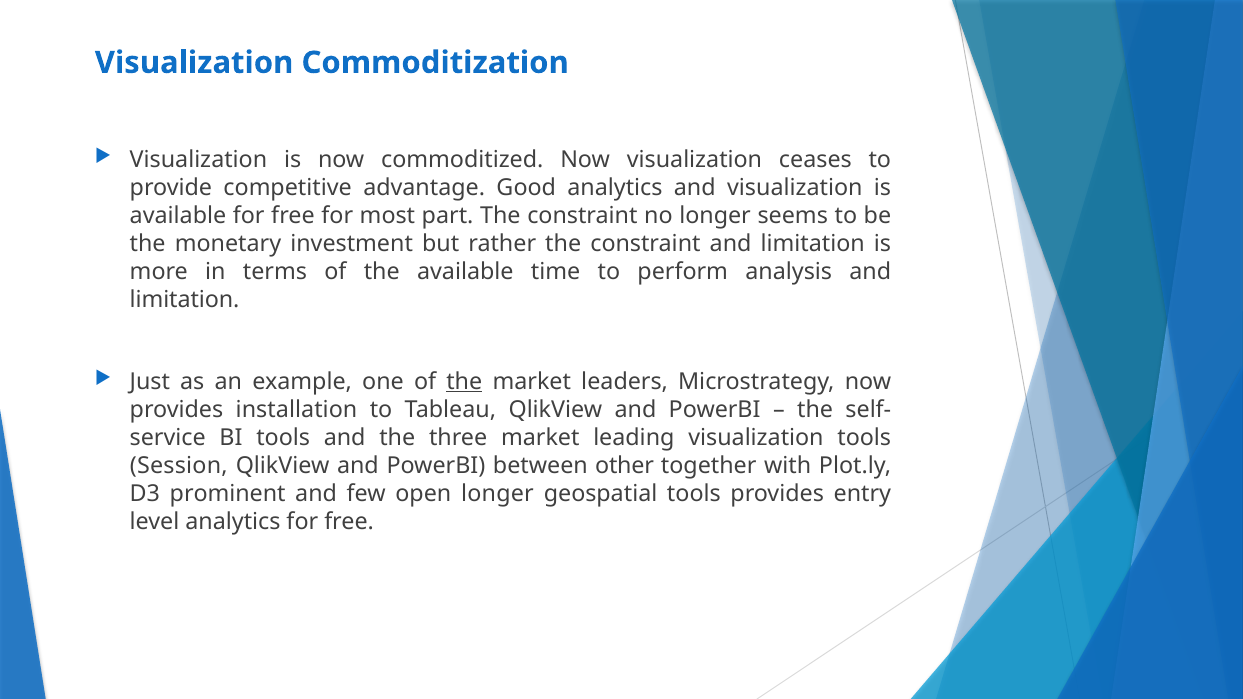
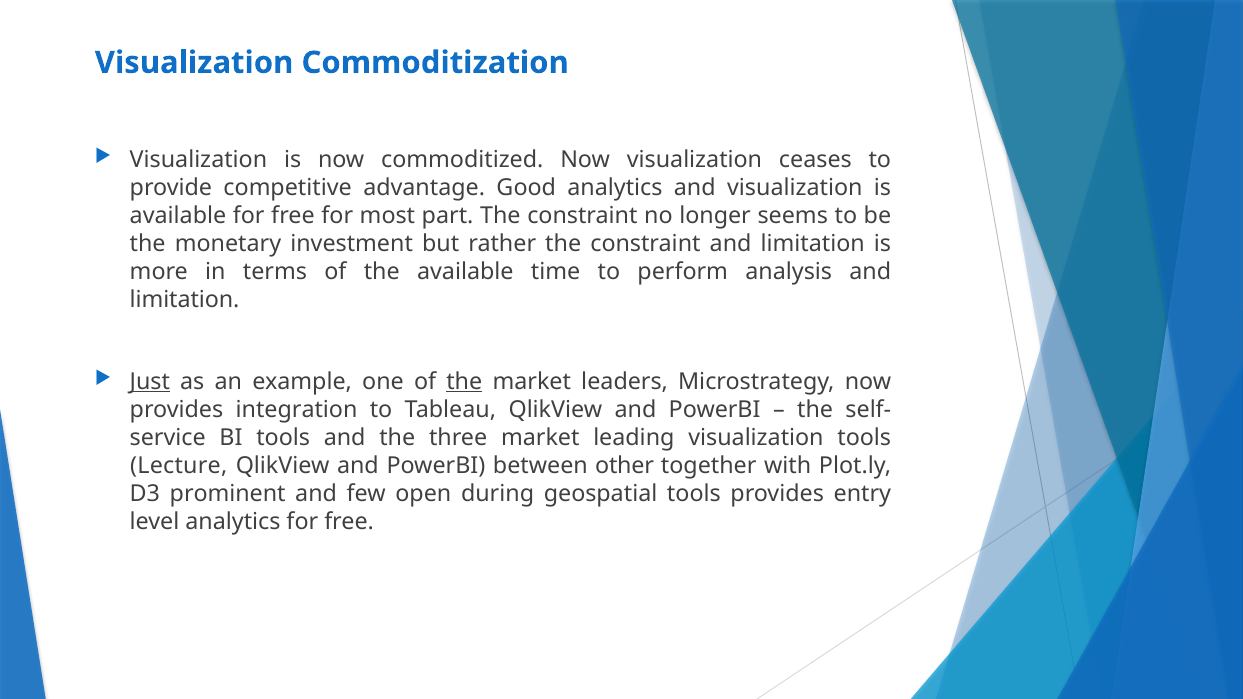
Just underline: none -> present (150, 382)
installation: installation -> integration (297, 410)
Session: Session -> Lecture (179, 466)
open longer: longer -> during (498, 494)
